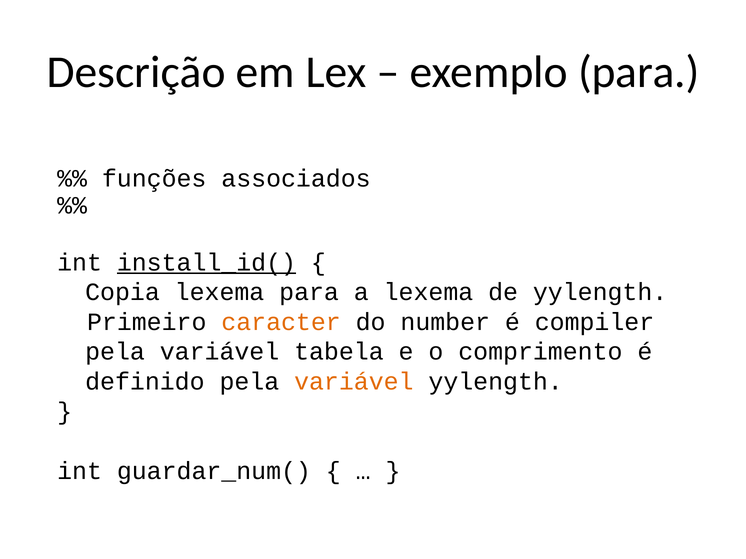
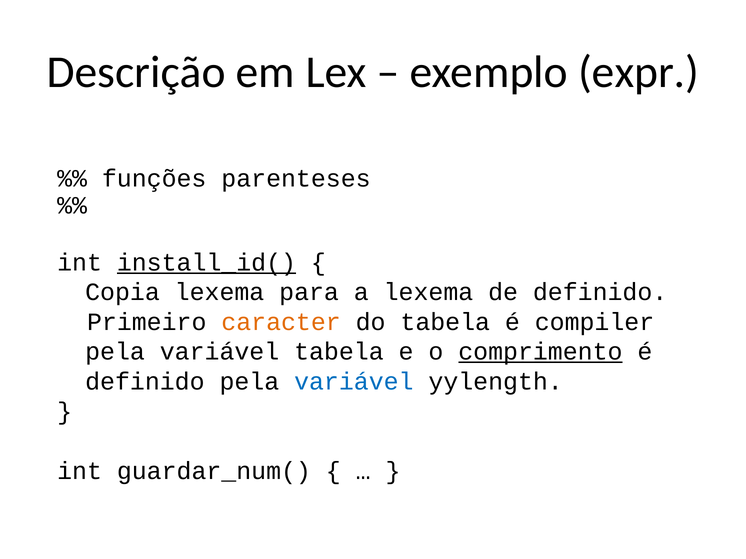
exemplo para: para -> expr (639, 72)
associados: associados -> parenteses (296, 179)
de yylength: yylength -> definido (600, 292)
do number: number -> tabela (445, 322)
comprimento underline: none -> present (540, 352)
variável colour: orange -> blue (354, 382)
